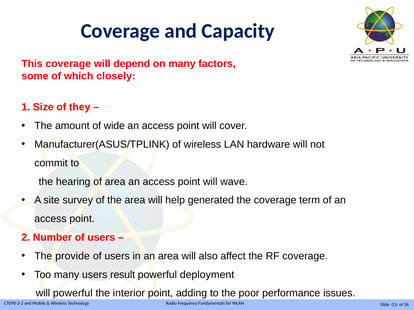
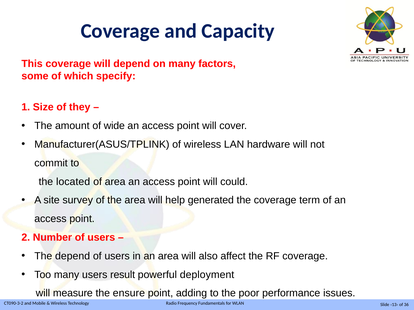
closely: closely -> specify (116, 76)
hearing: hearing -> located (73, 182)
wave: wave -> could (234, 182)
The provide: provide -> depend (73, 256)
will powerful: powerful -> measure (73, 294)
interior: interior -> ensure (129, 294)
